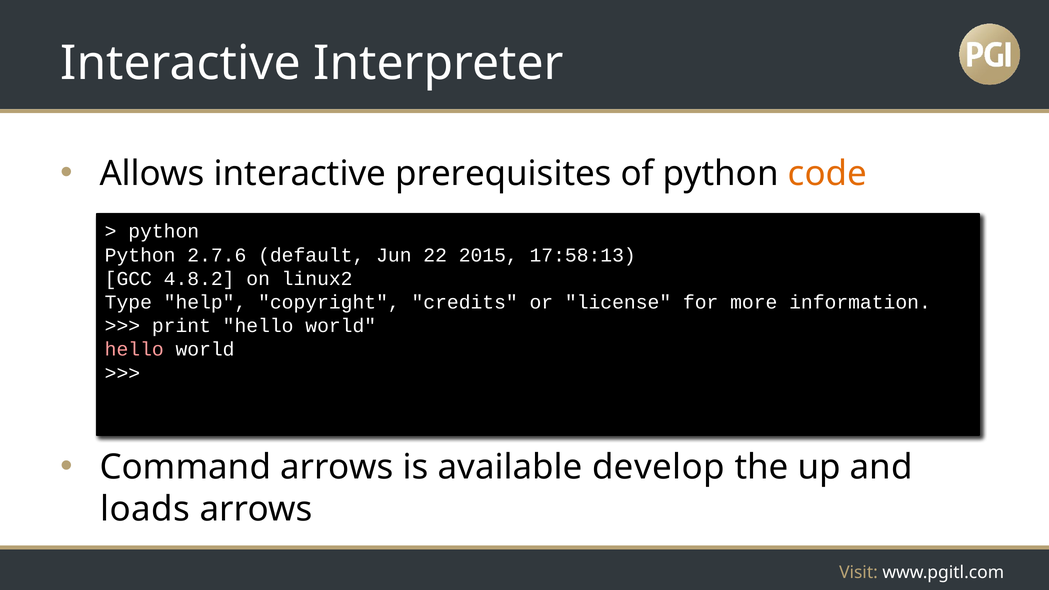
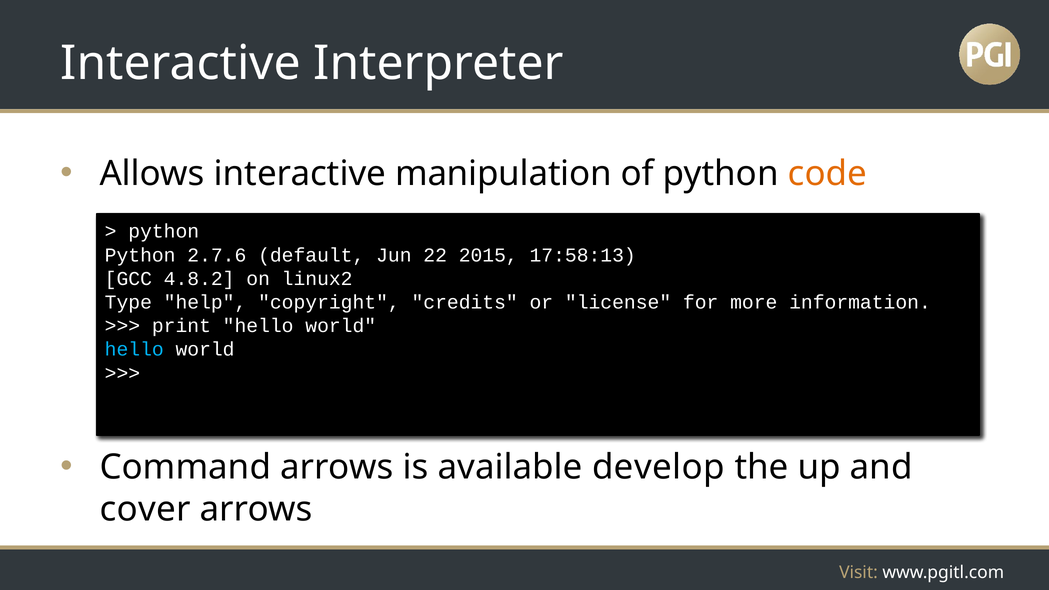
prerequisites: prerequisites -> manipulation (503, 174)
hello colour: pink -> light blue (134, 350)
loads: loads -> cover (145, 509)
